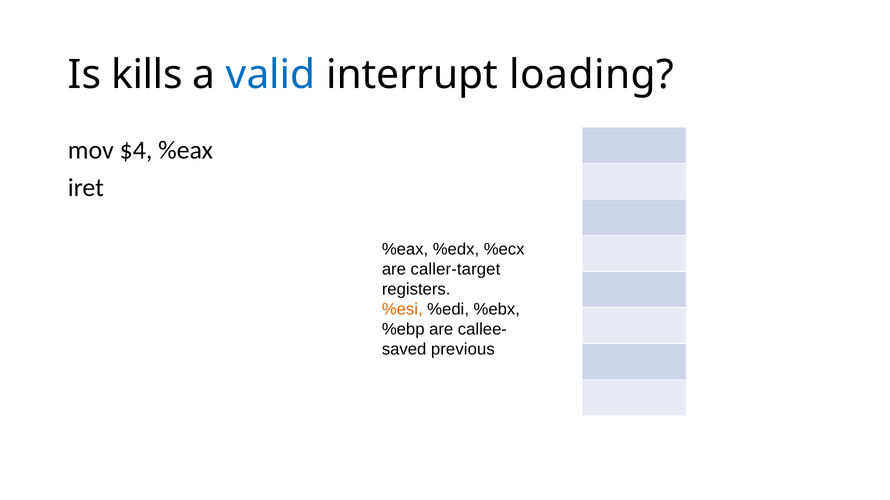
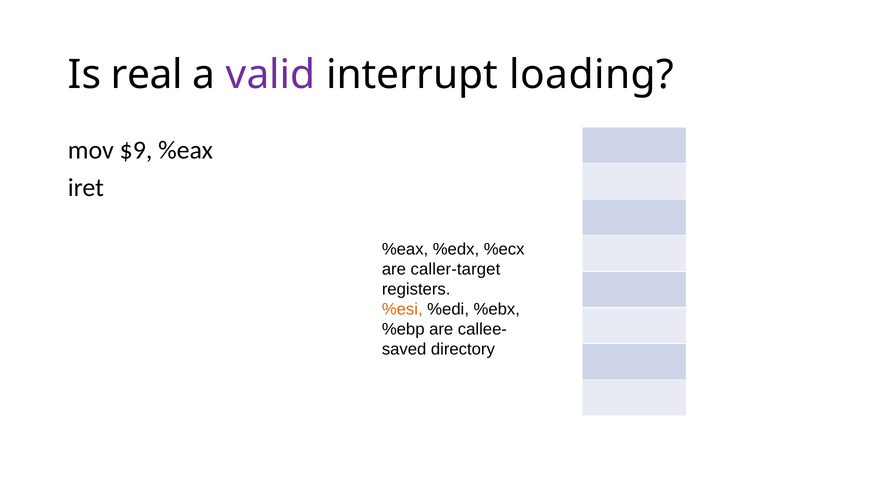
kills: kills -> real (147, 75)
valid colour: blue -> purple (271, 75)
$4: $4 -> $9 (136, 150)
previous: previous -> directory (463, 350)
